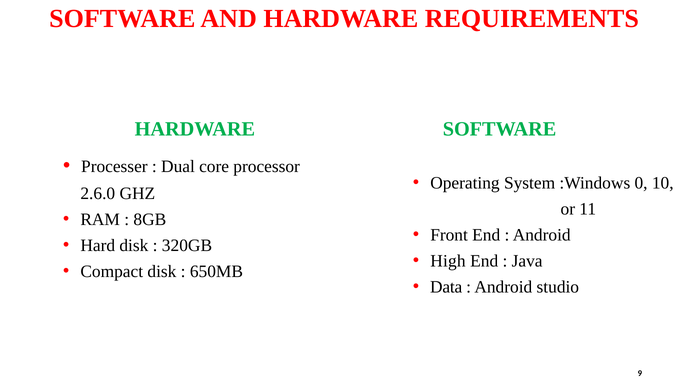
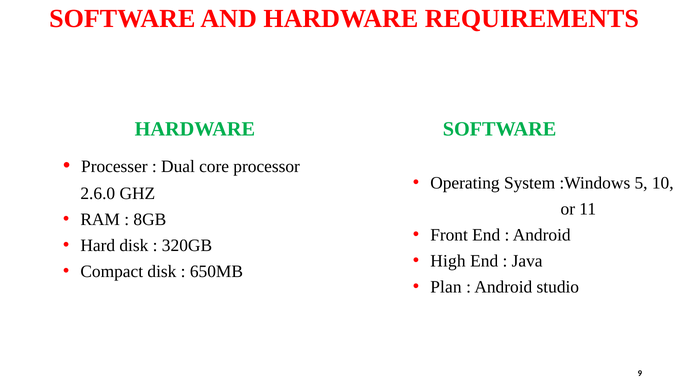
0: 0 -> 5 (641, 183)
Data: Data -> Plan (446, 287)
